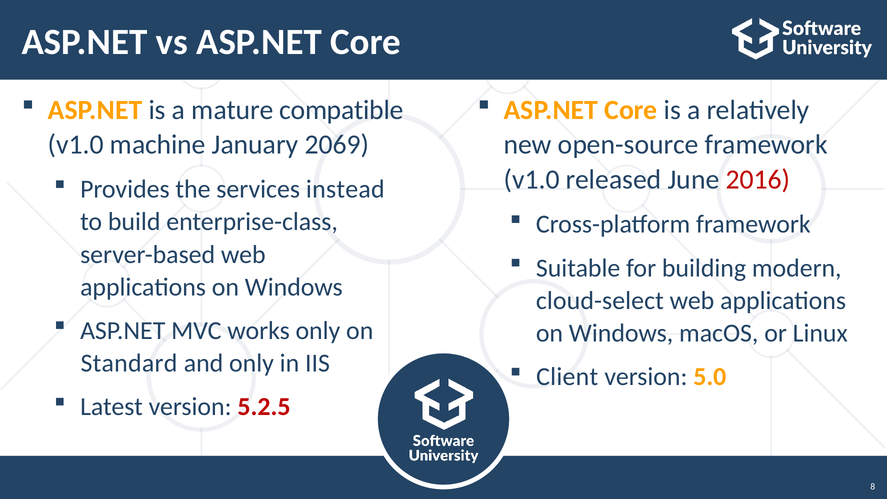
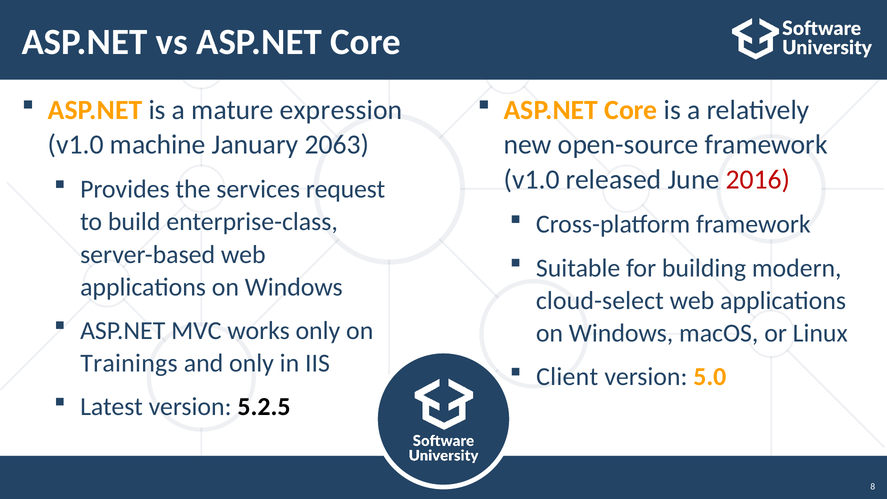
compatible: compatible -> expression (341, 110)
2069: 2069 -> 2063 (337, 145)
instead: instead -> request (346, 189)
Standard: Standard -> Trainings (129, 363)
5.2.5 colour: red -> black (264, 407)
